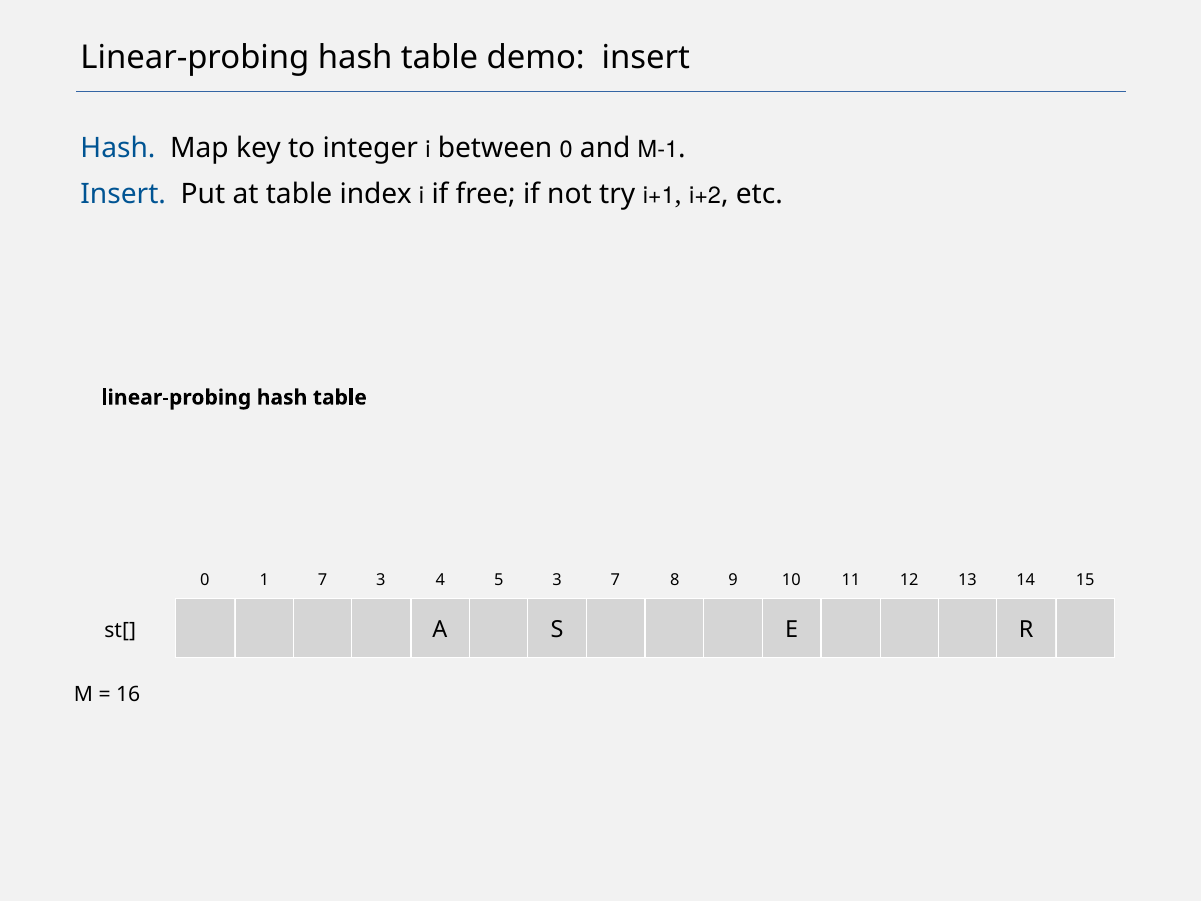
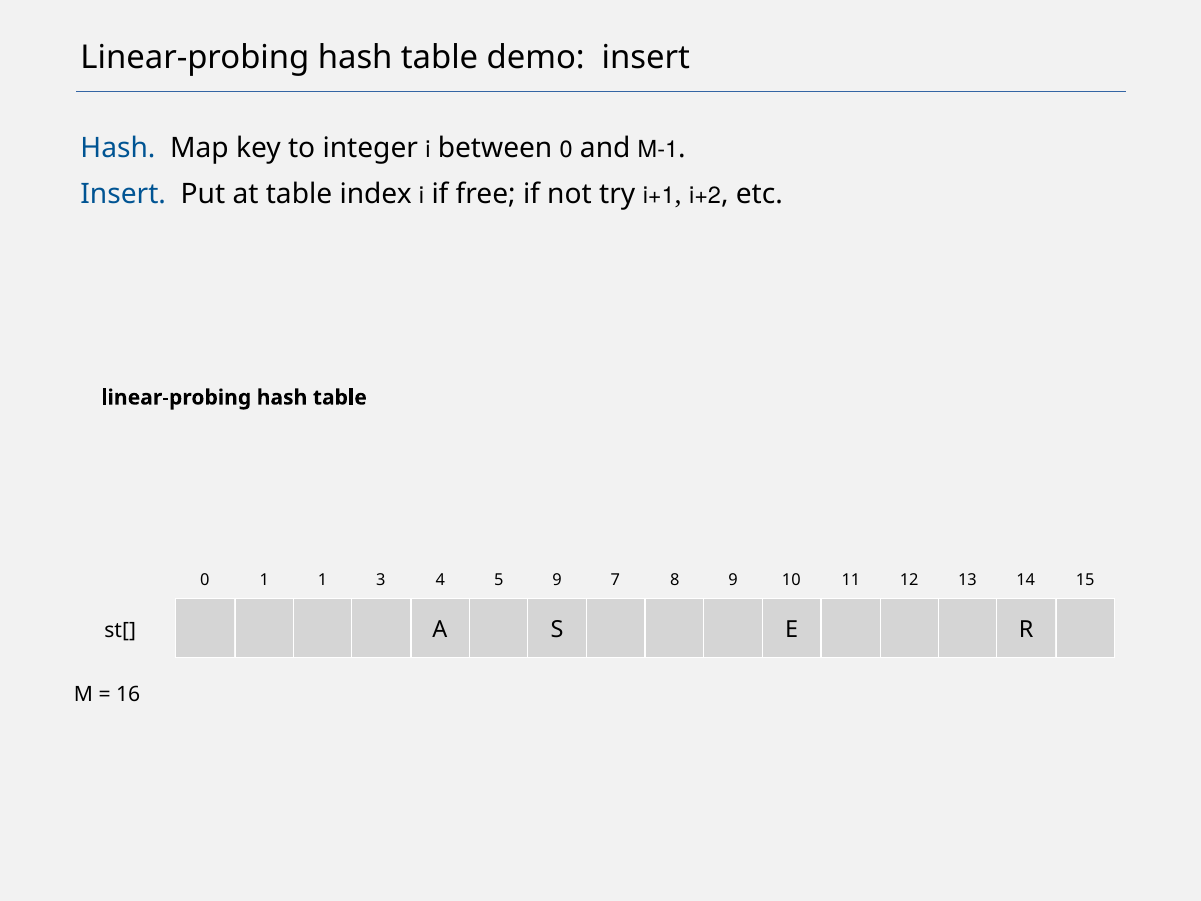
1 7: 7 -> 1 (323, 579)
5 3: 3 -> 9 (557, 579)
